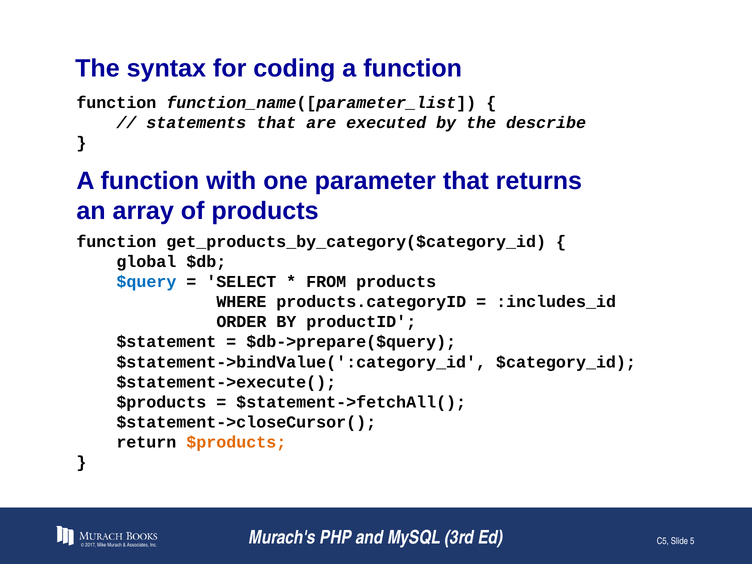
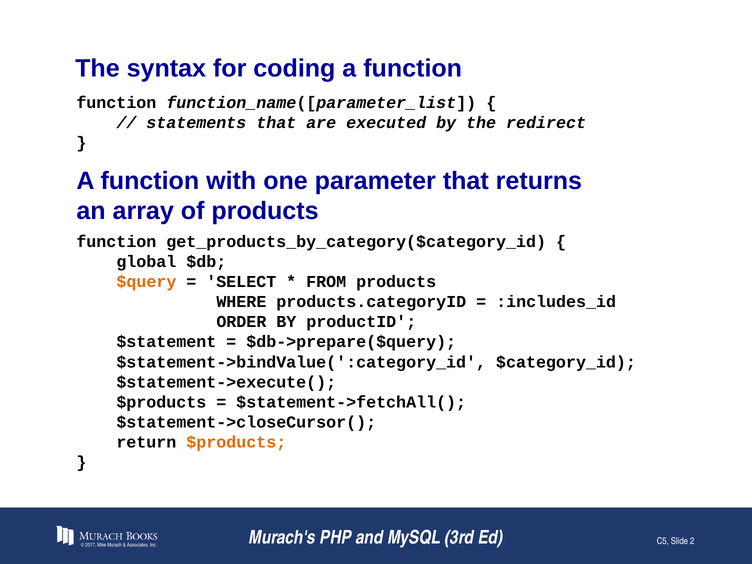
describe: describe -> redirect (546, 123)
$query colour: blue -> orange (146, 282)
5: 5 -> 2 (692, 541)
